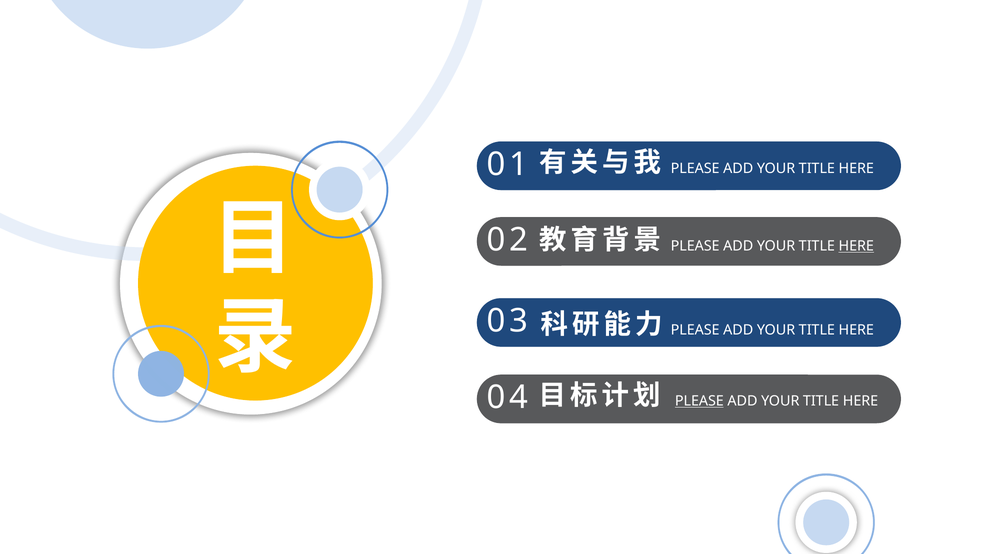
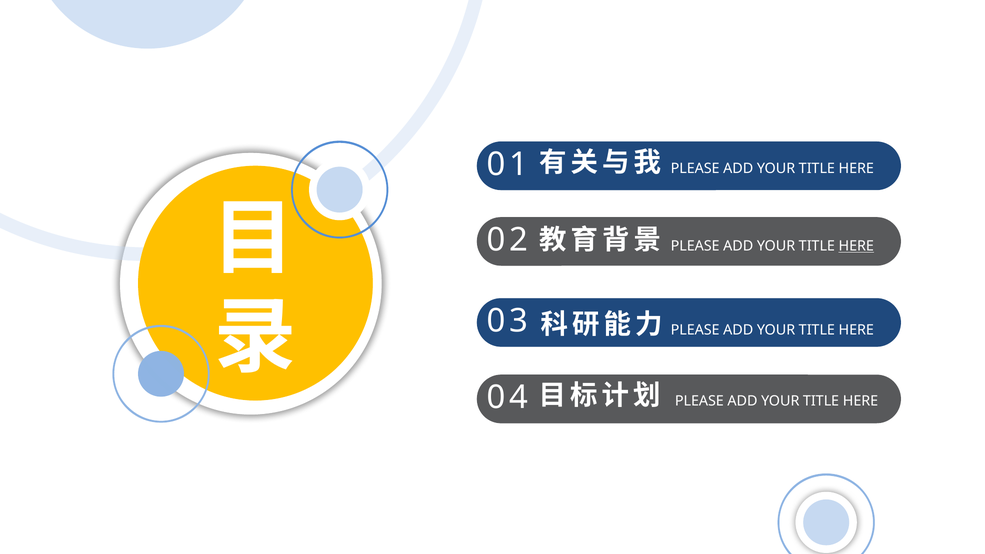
PLEASE underline: present -> none (699, 401)
